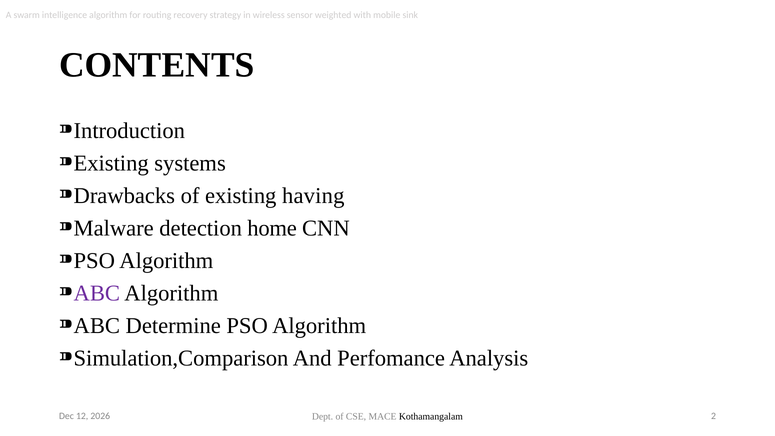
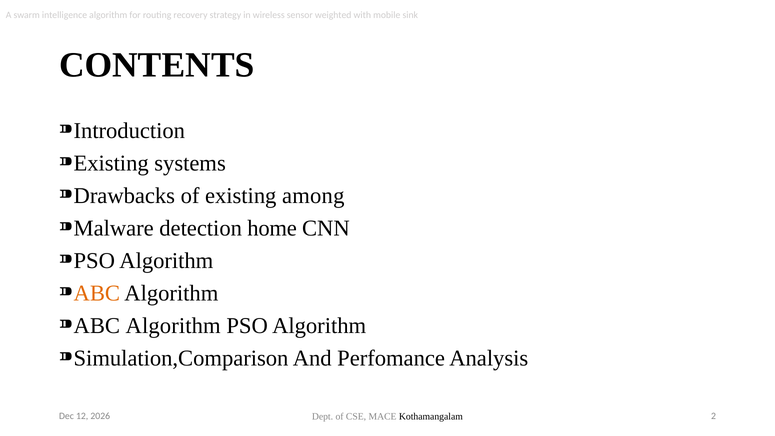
having: having -> among (313, 196)
ABC colour: purple -> orange (97, 293)
Determine: Determine -> Algorithm (173, 326)
